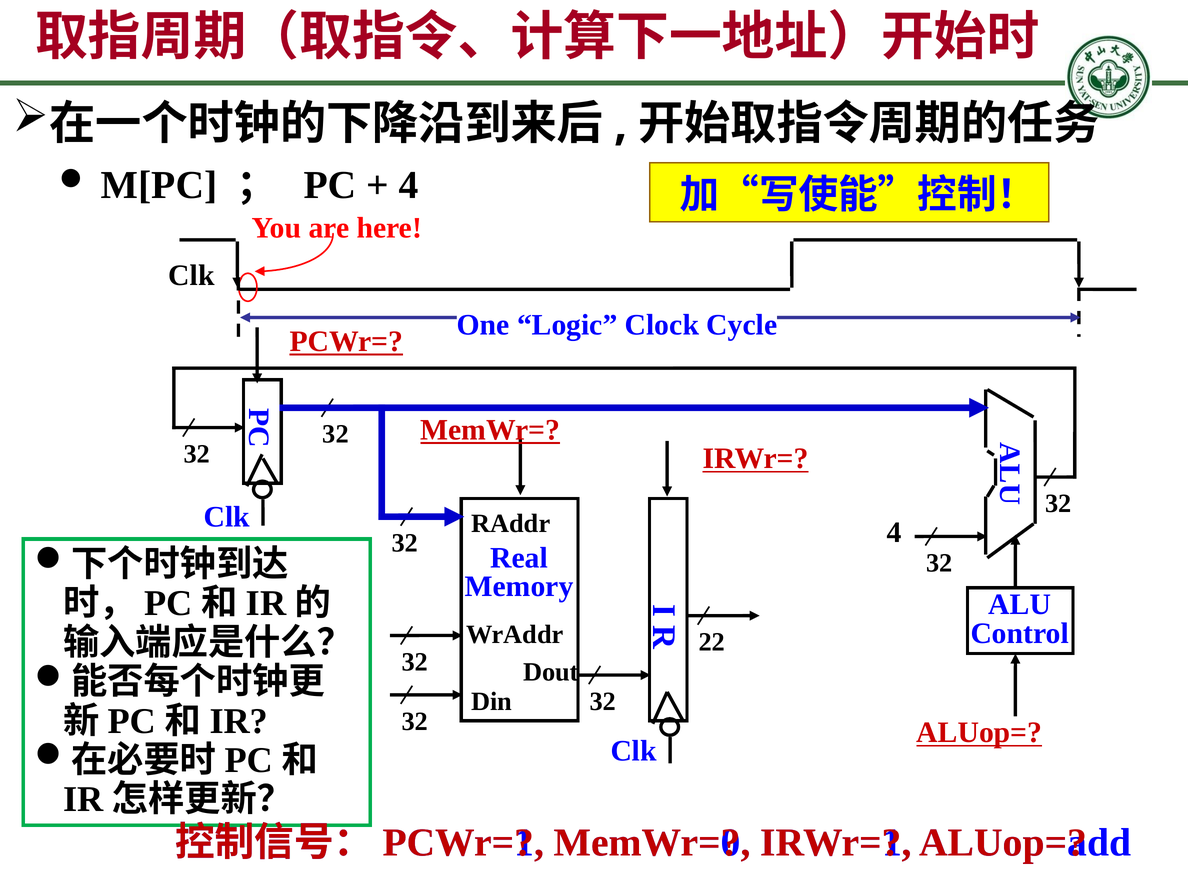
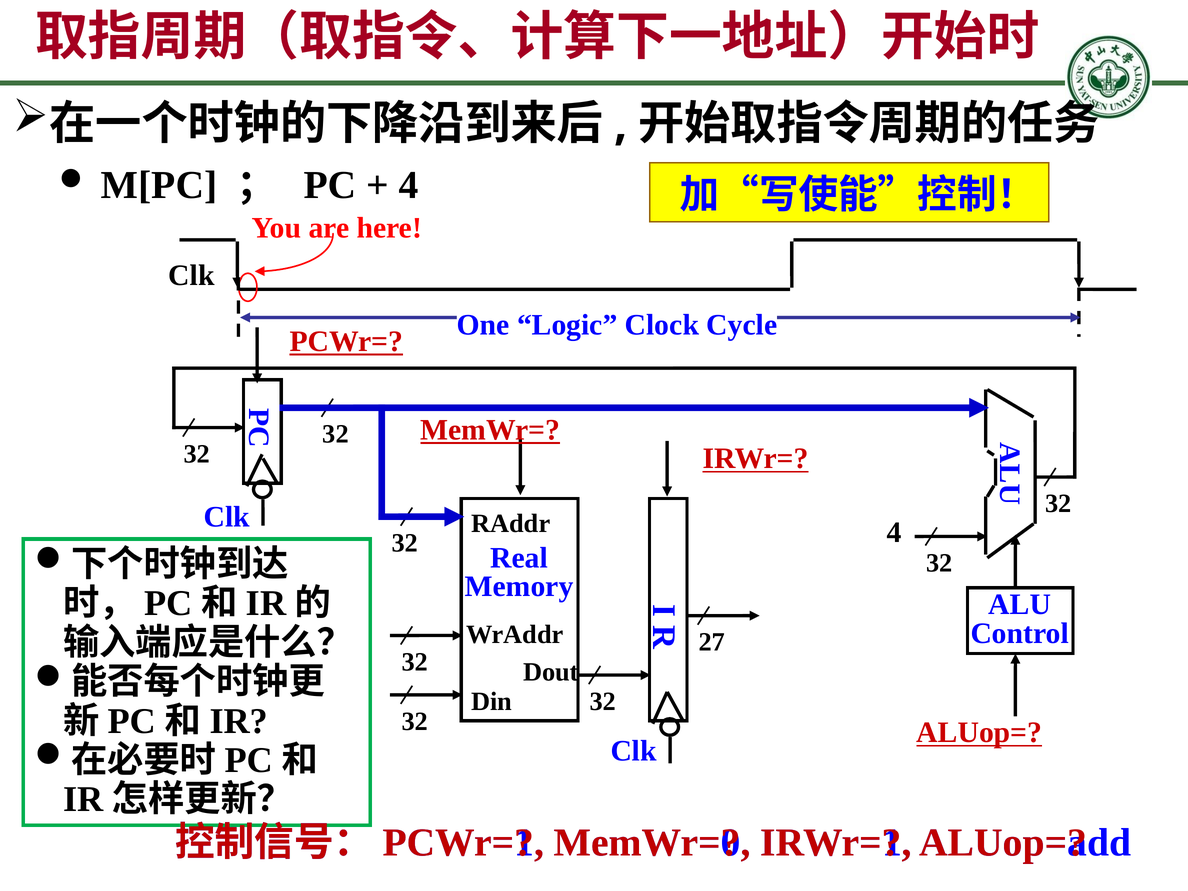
22: 22 -> 27 (712, 642)
